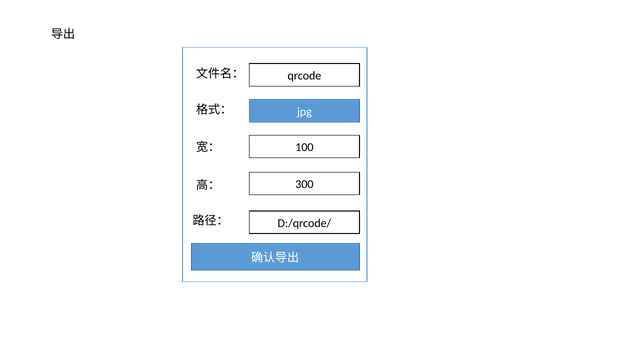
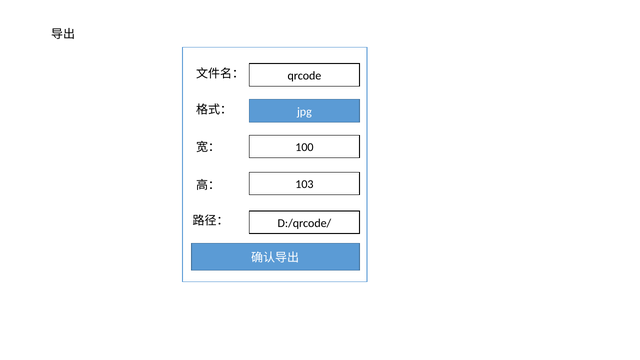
300: 300 -> 103 (304, 184)
